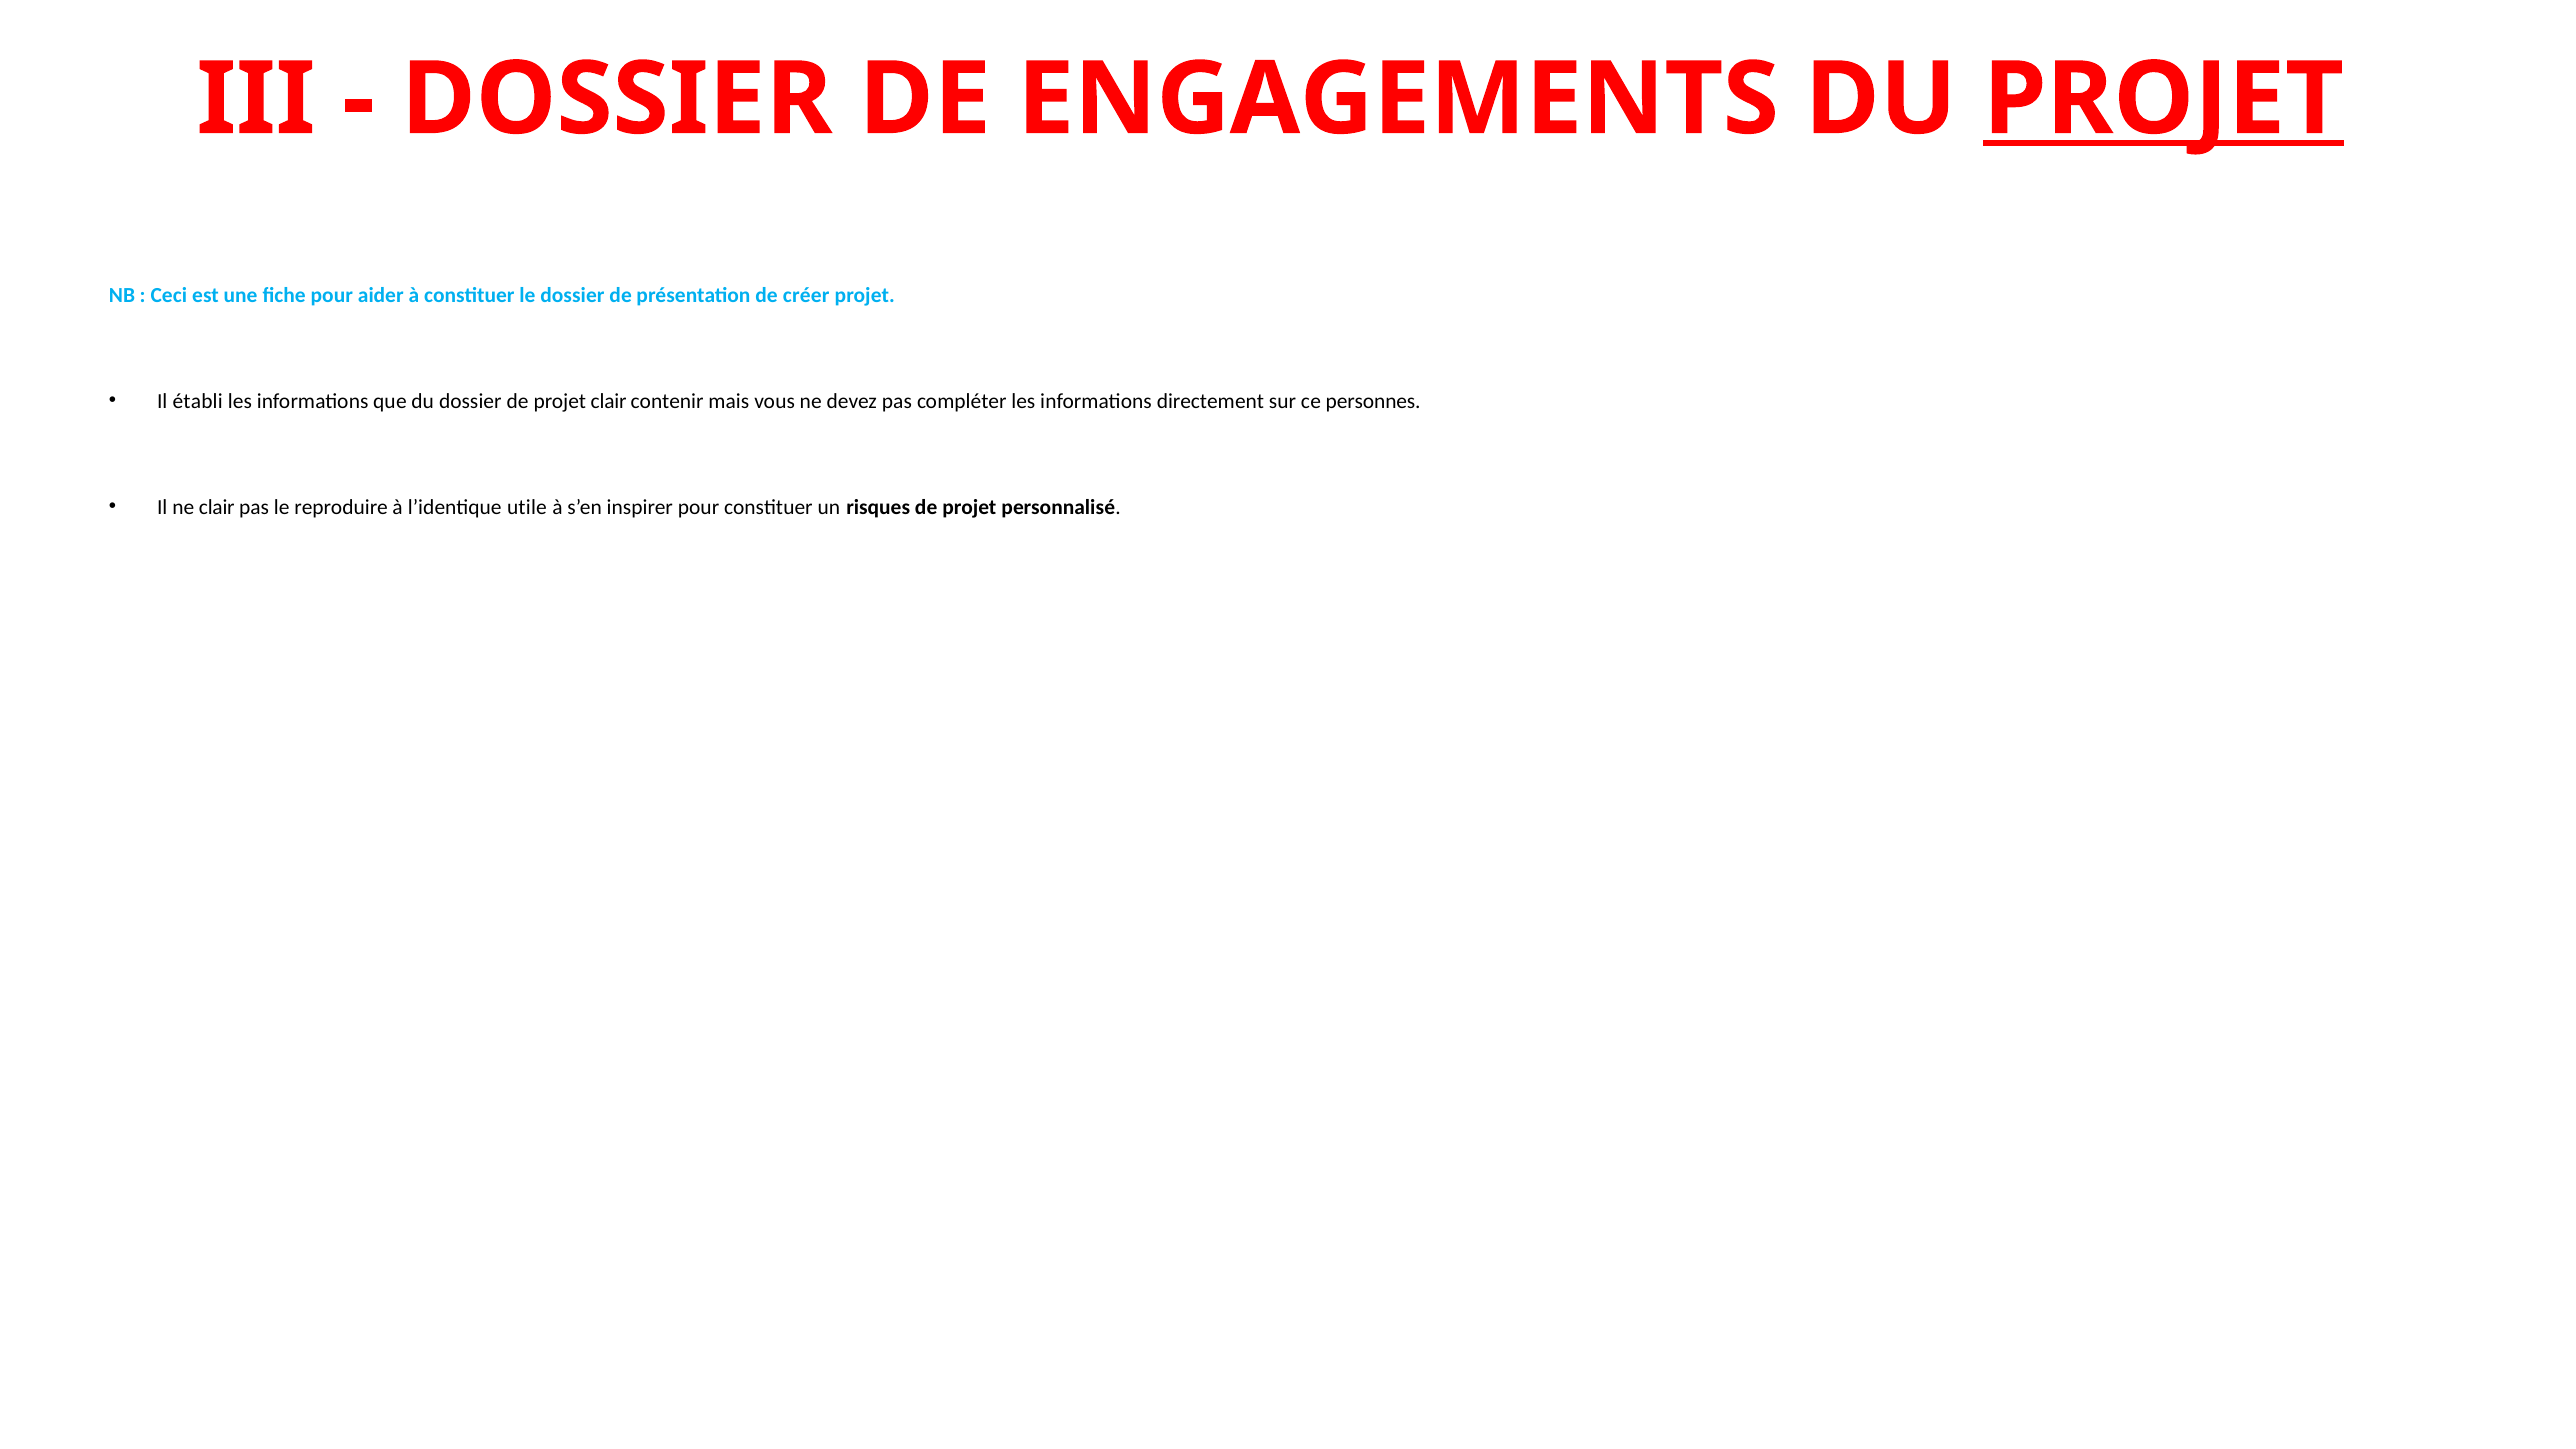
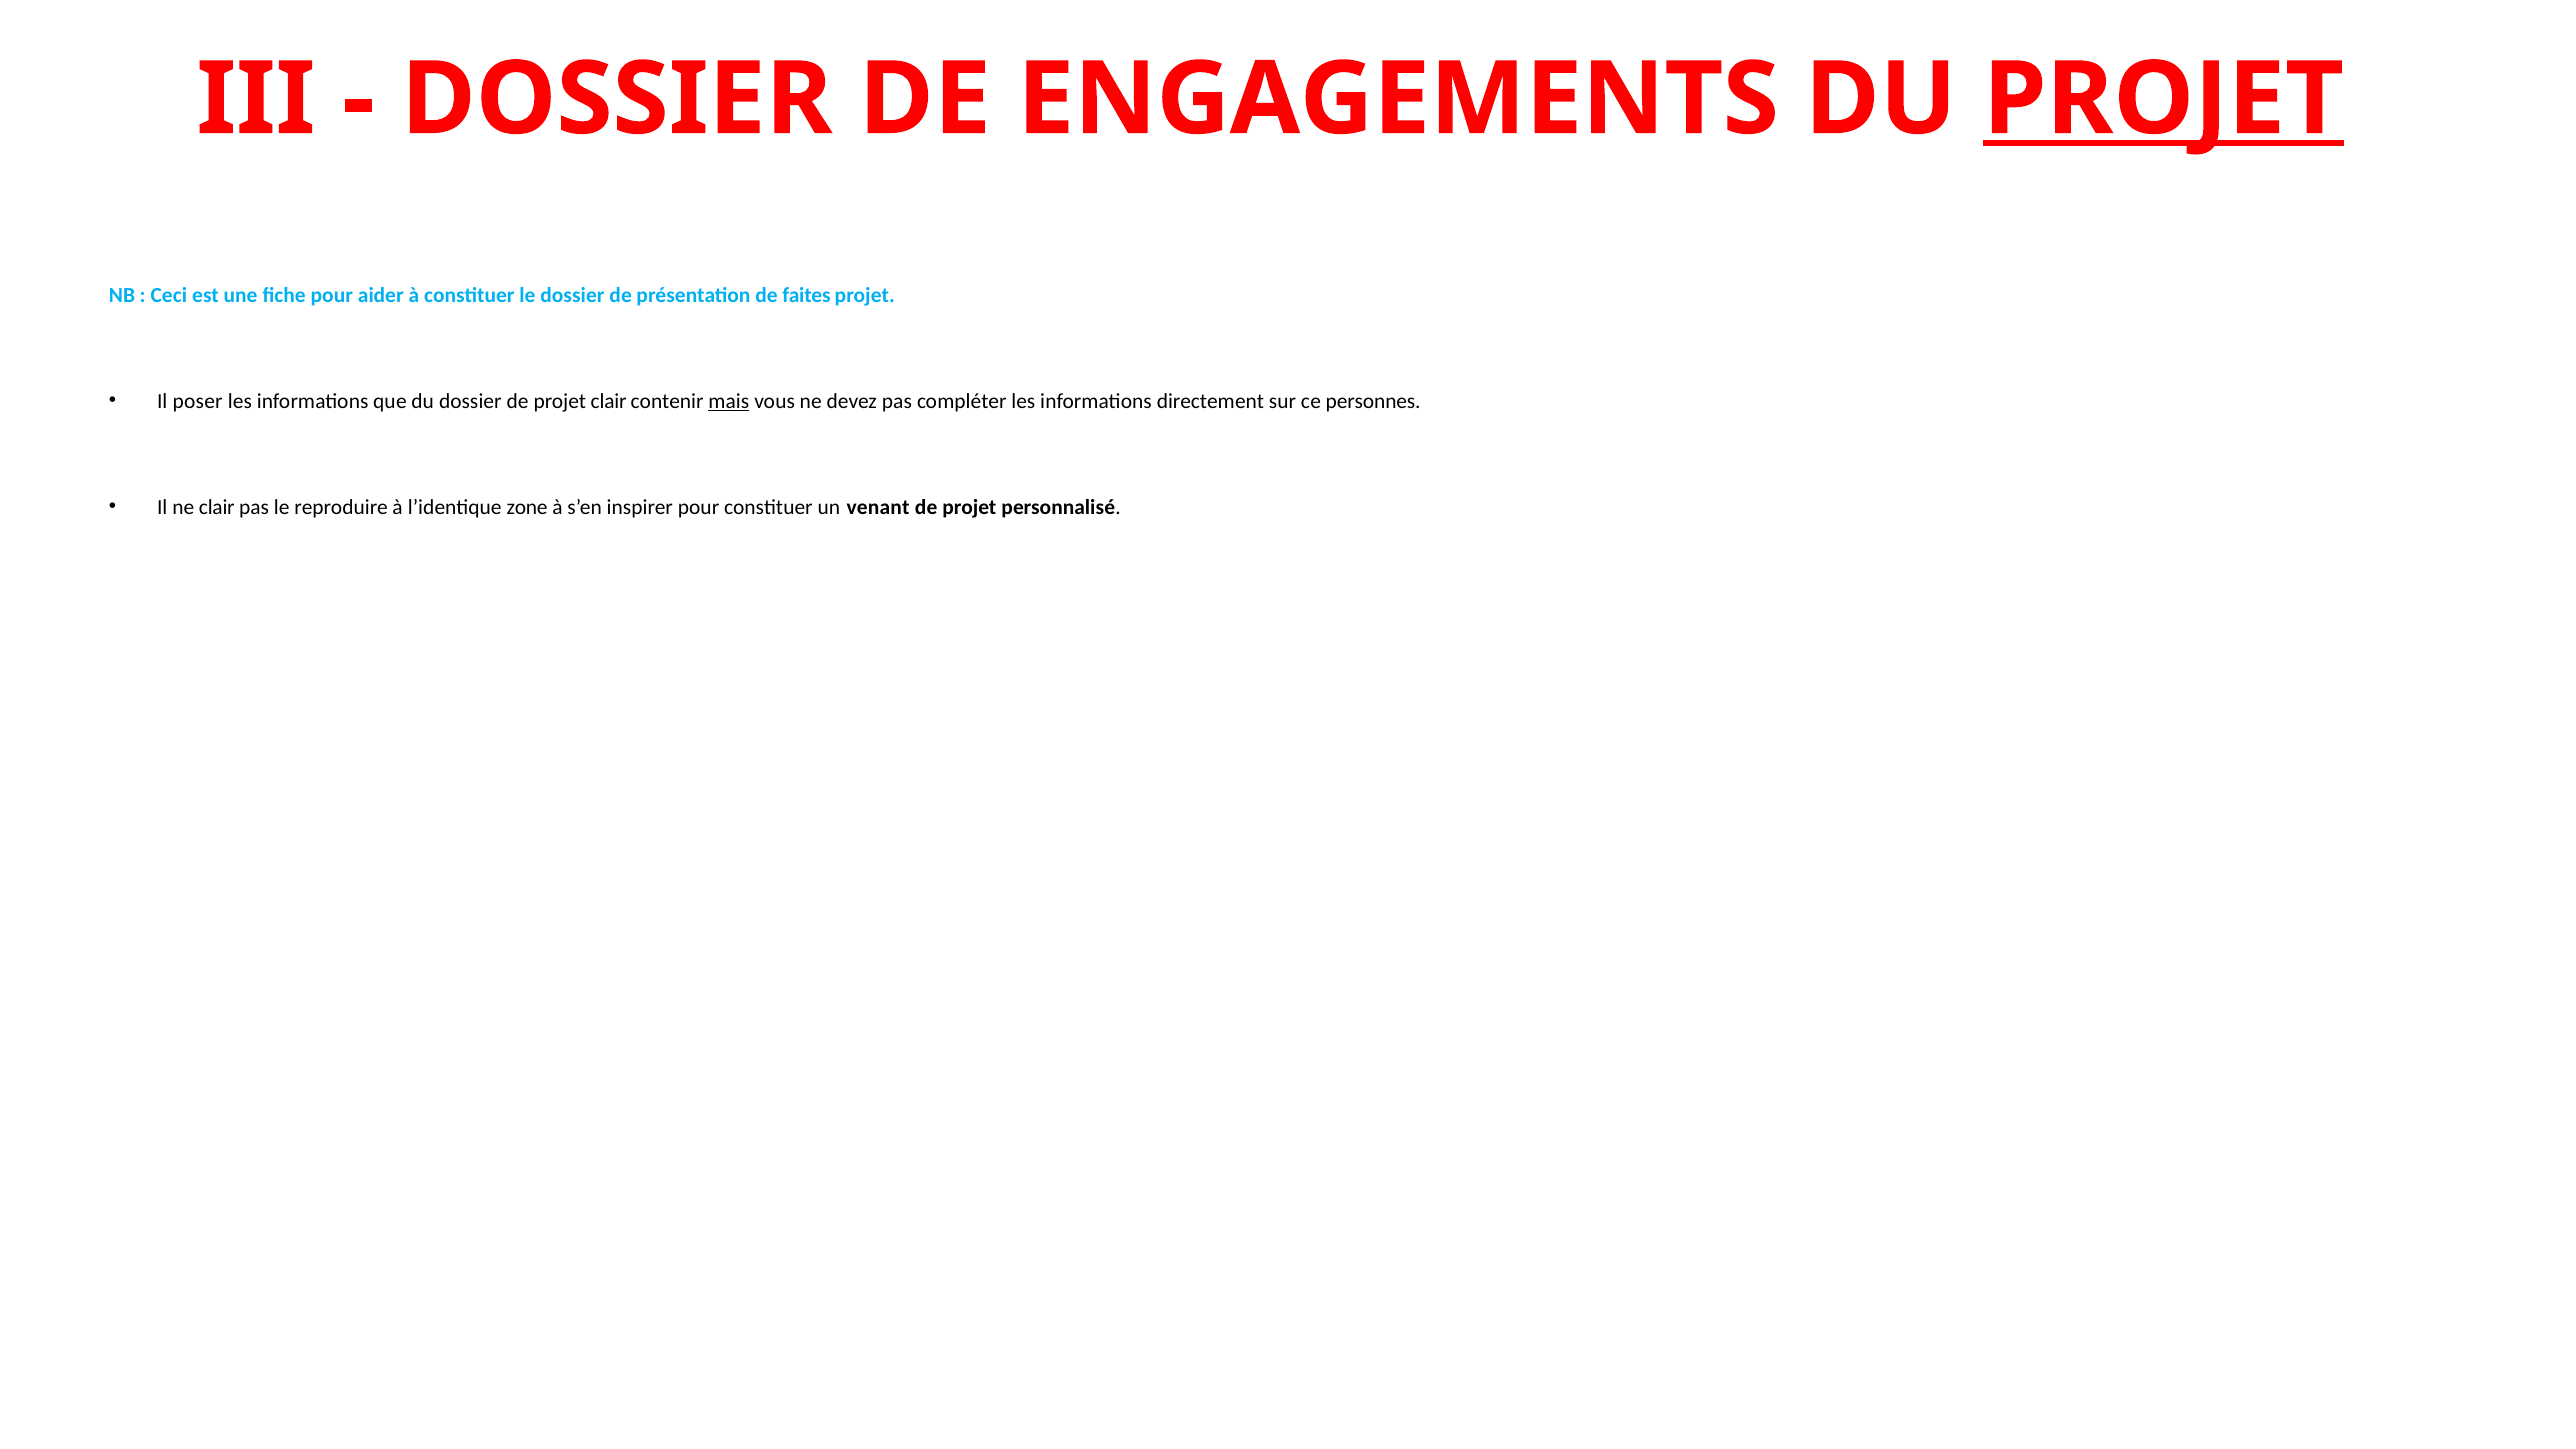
créer: créer -> faites (806, 295)
établi: établi -> poser (198, 401)
mais underline: none -> present (729, 401)
utile: utile -> zone (527, 507)
risques: risques -> venant (878, 507)
